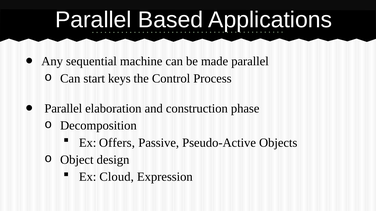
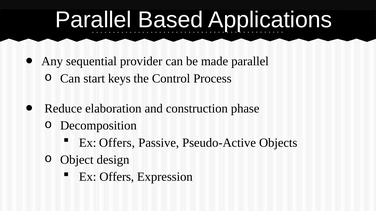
machine: machine -> provider (141, 62)
Parallel: Parallel -> Reduce (63, 109)
Cloud: Cloud -> Offers (117, 177)
